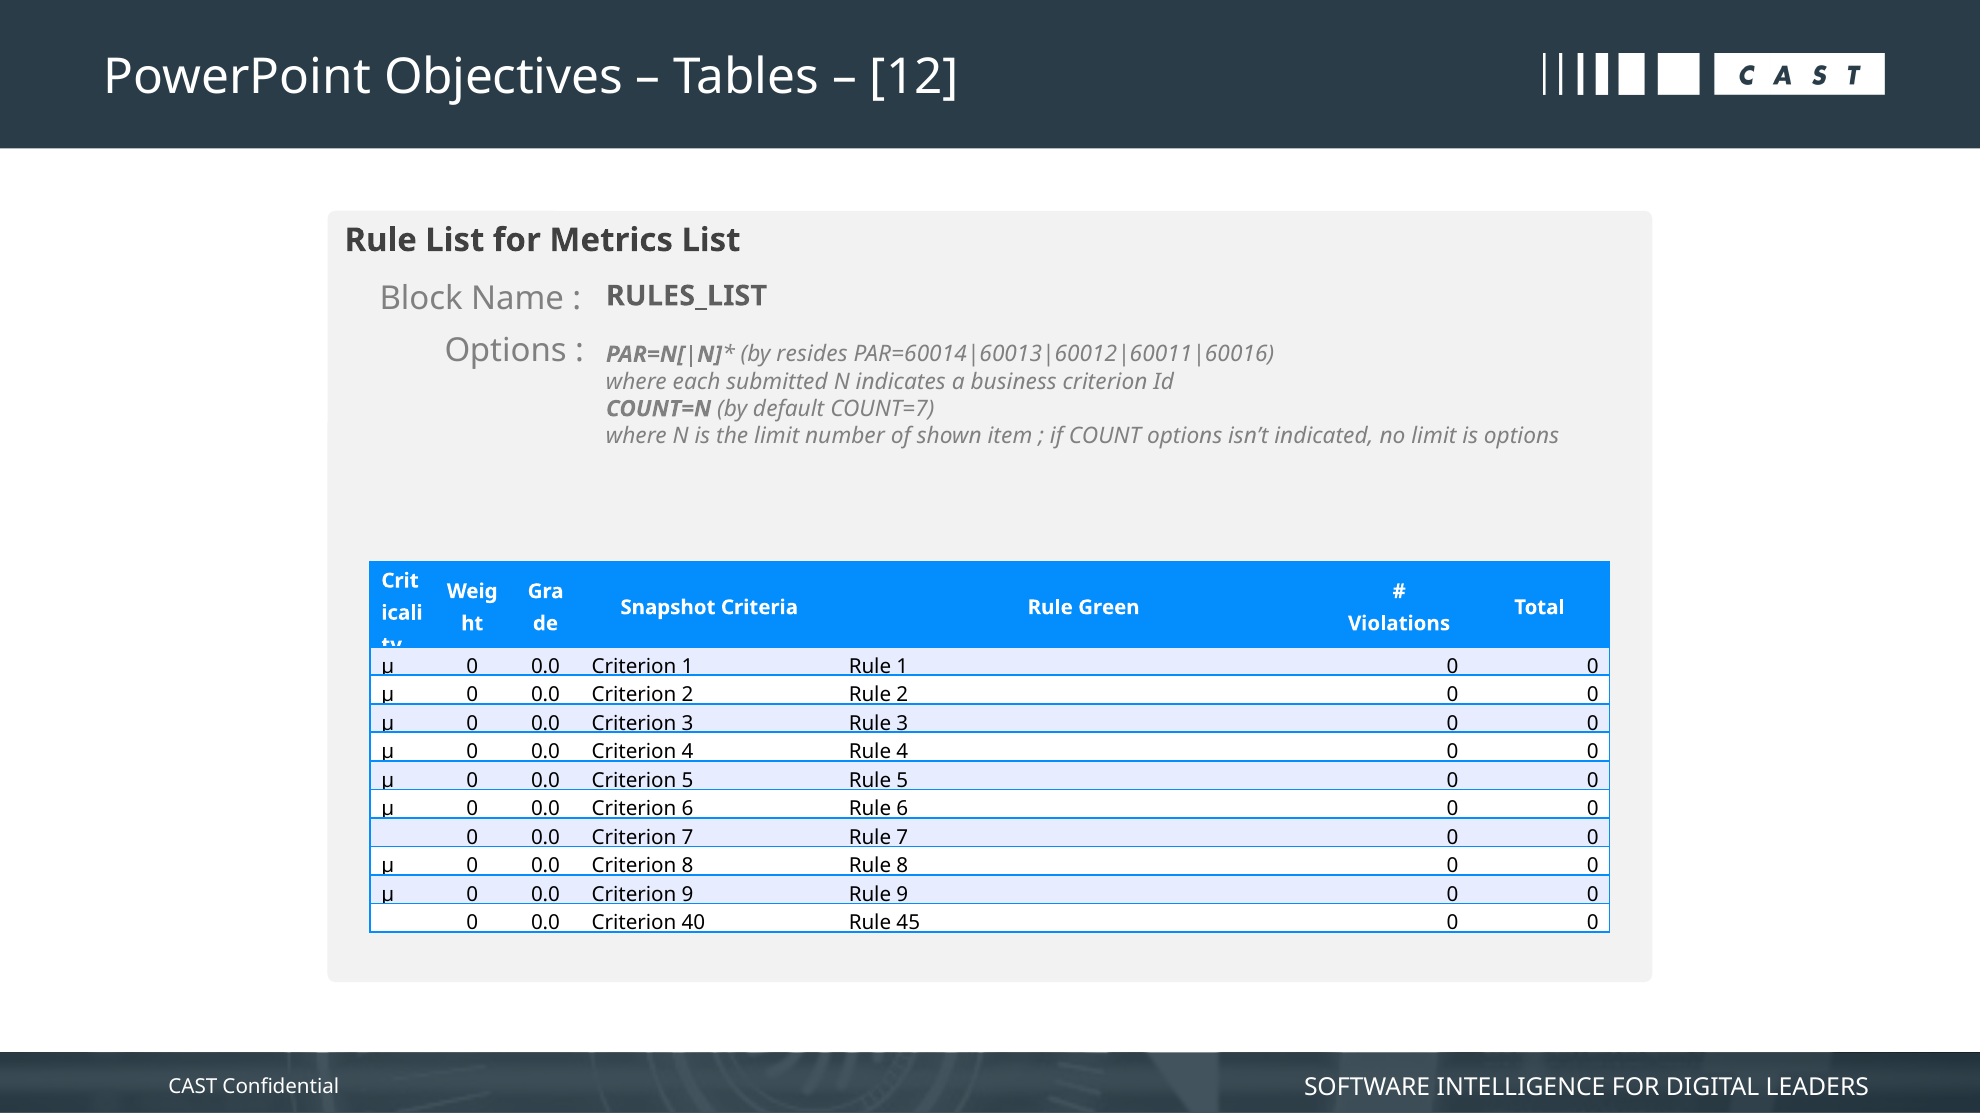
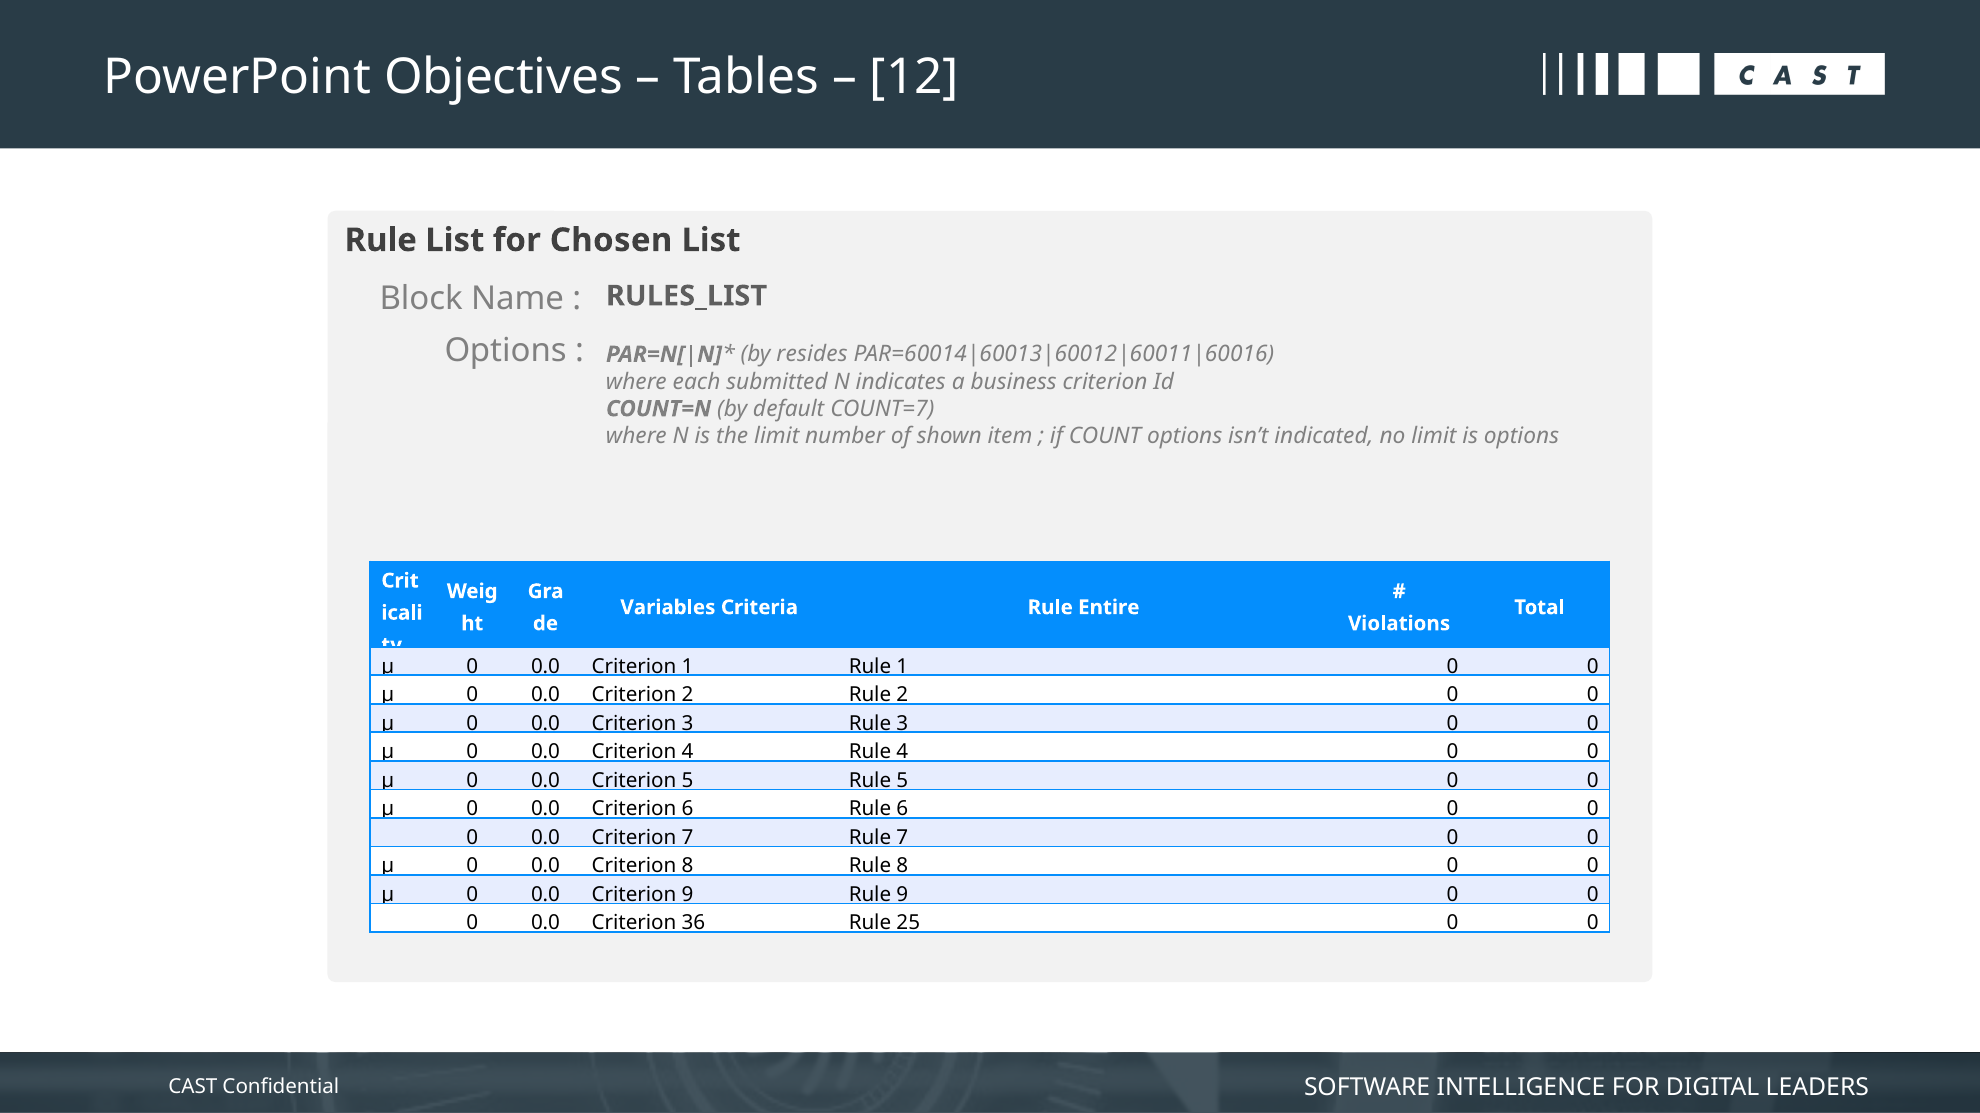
Metrics: Metrics -> Chosen (611, 240)
Snapshot: Snapshot -> Variables (668, 608)
Green: Green -> Entire (1109, 608)
40: 40 -> 36 (693, 923)
45: 45 -> 25 (908, 923)
